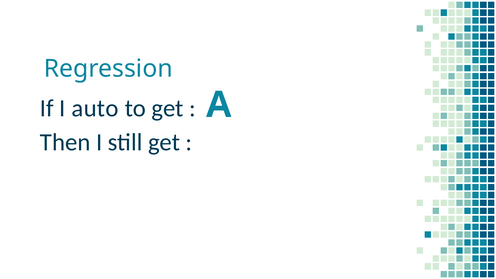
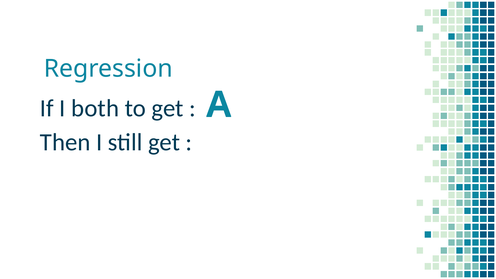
auto: auto -> both (95, 108)
